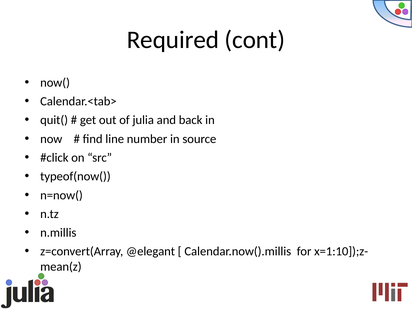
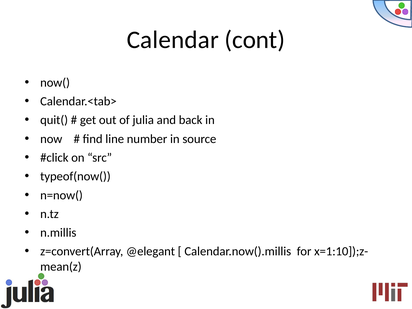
Required: Required -> Calendar (173, 40)
